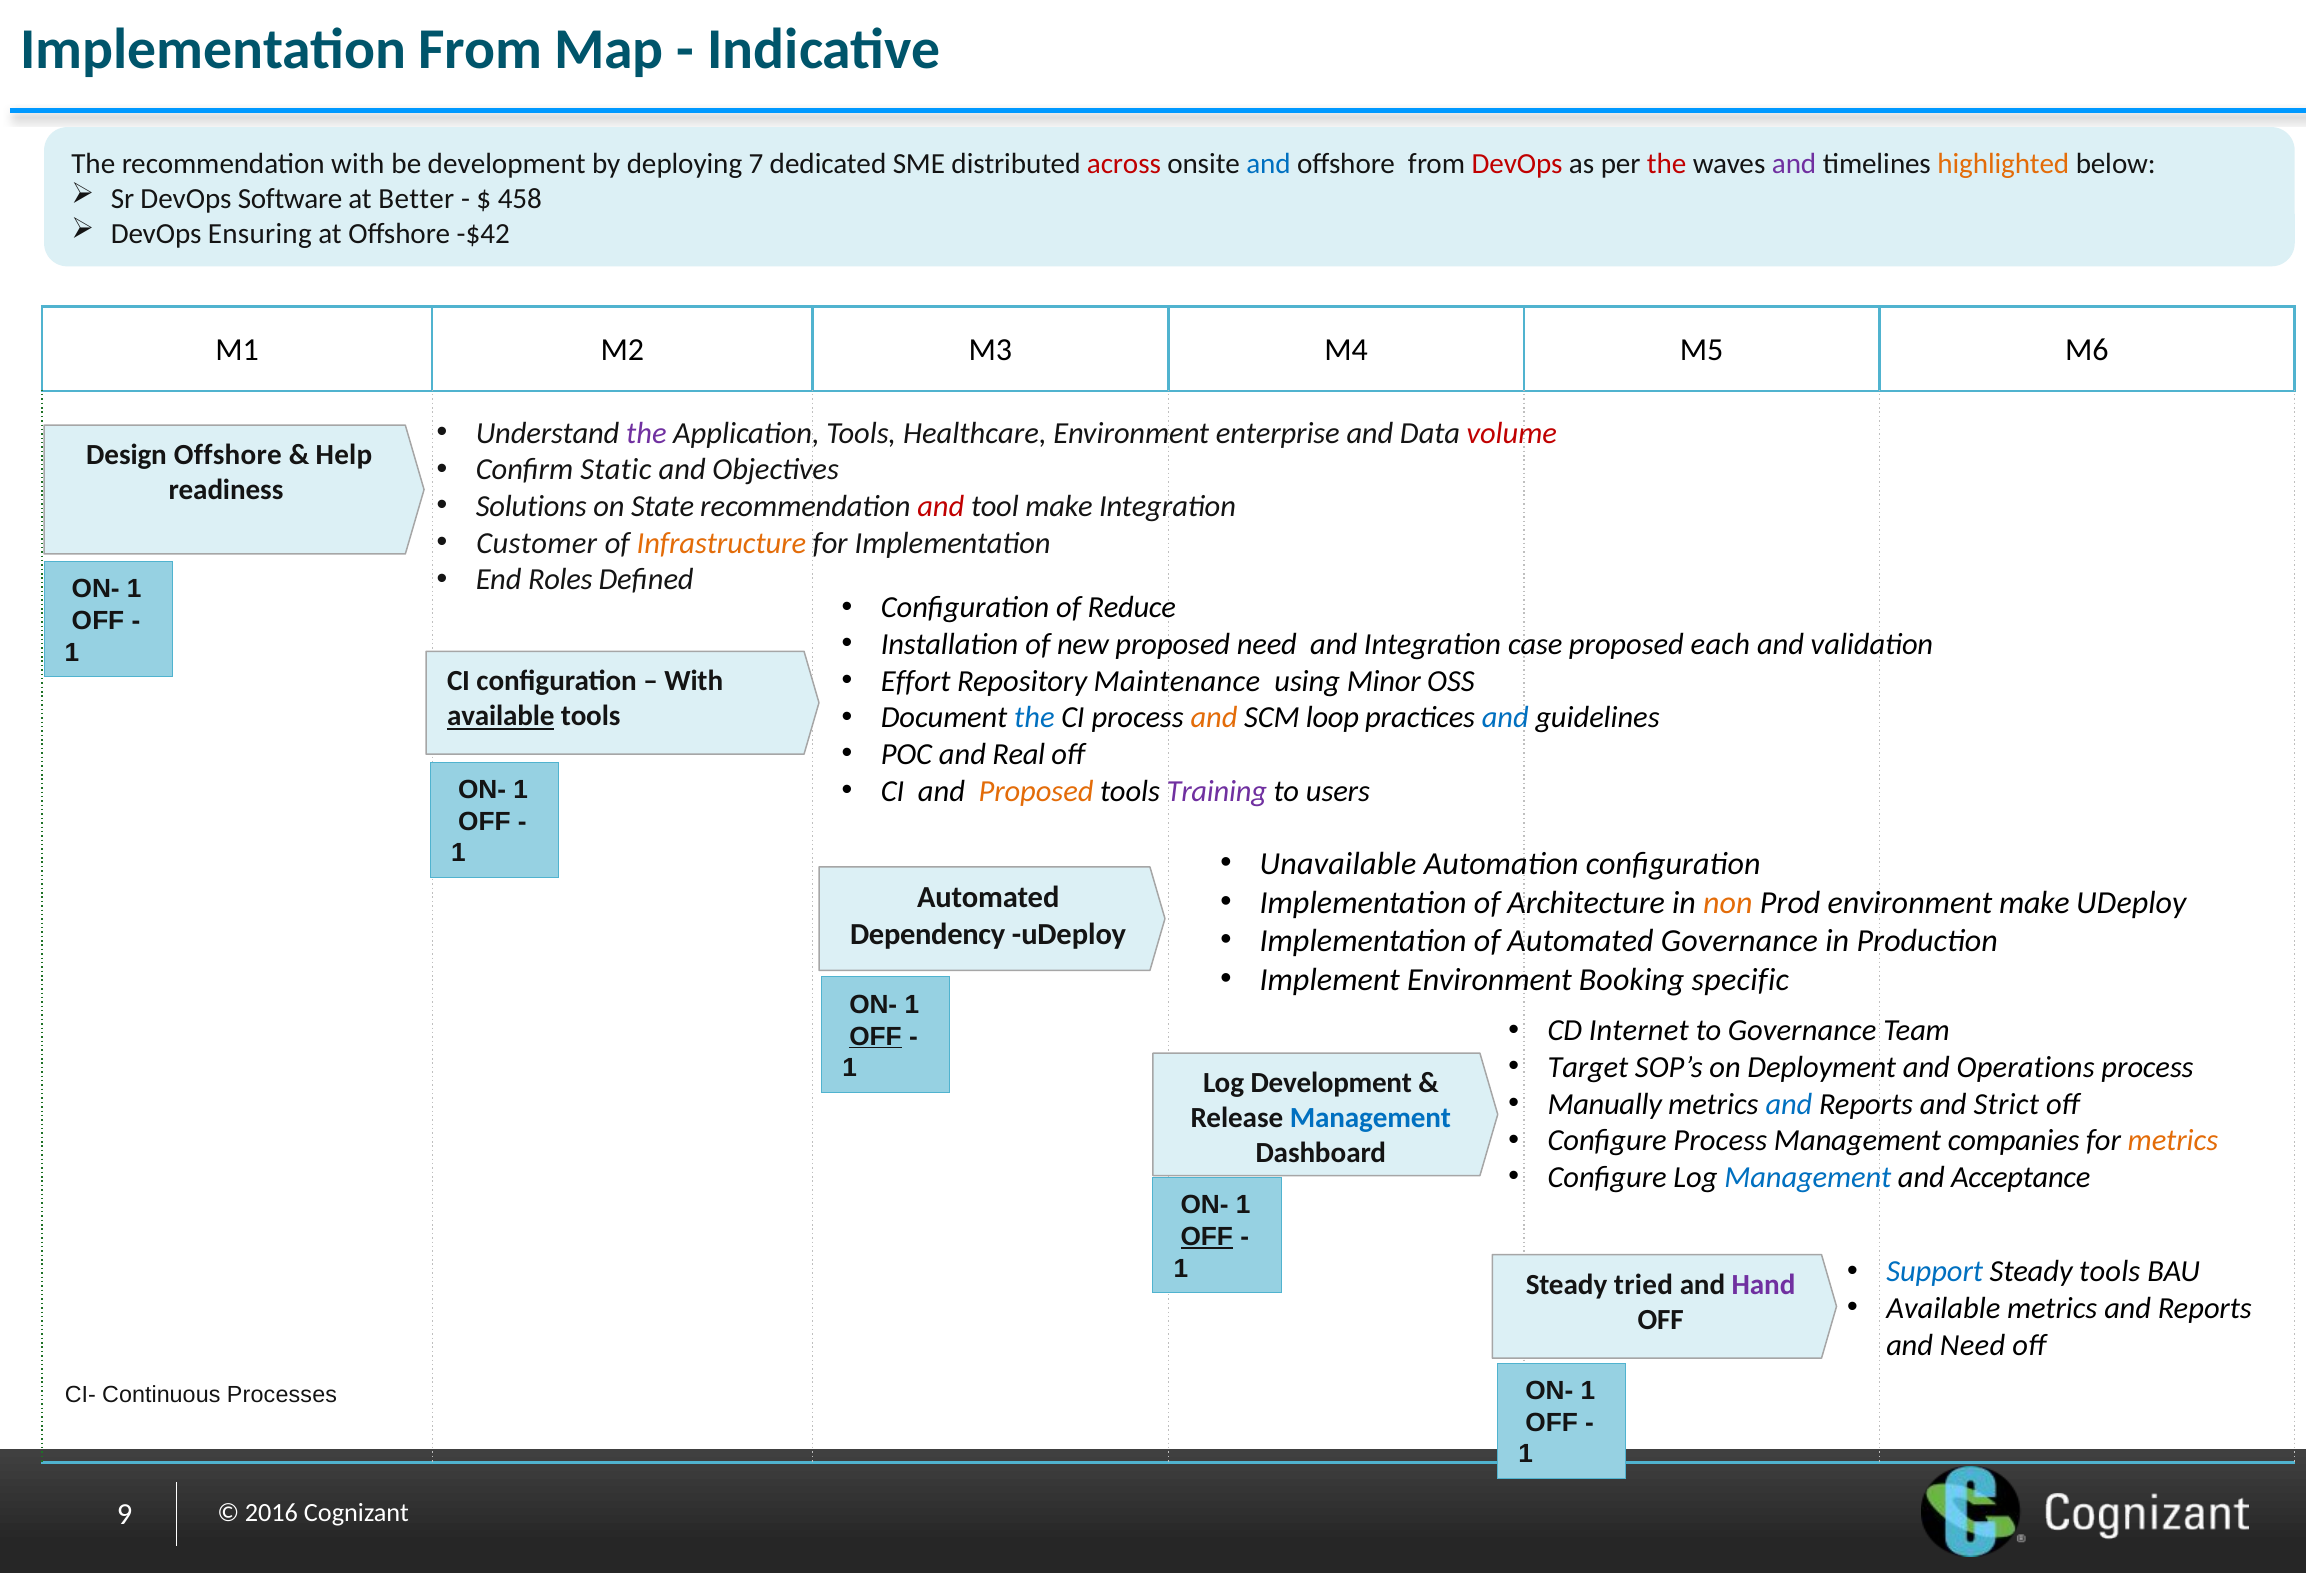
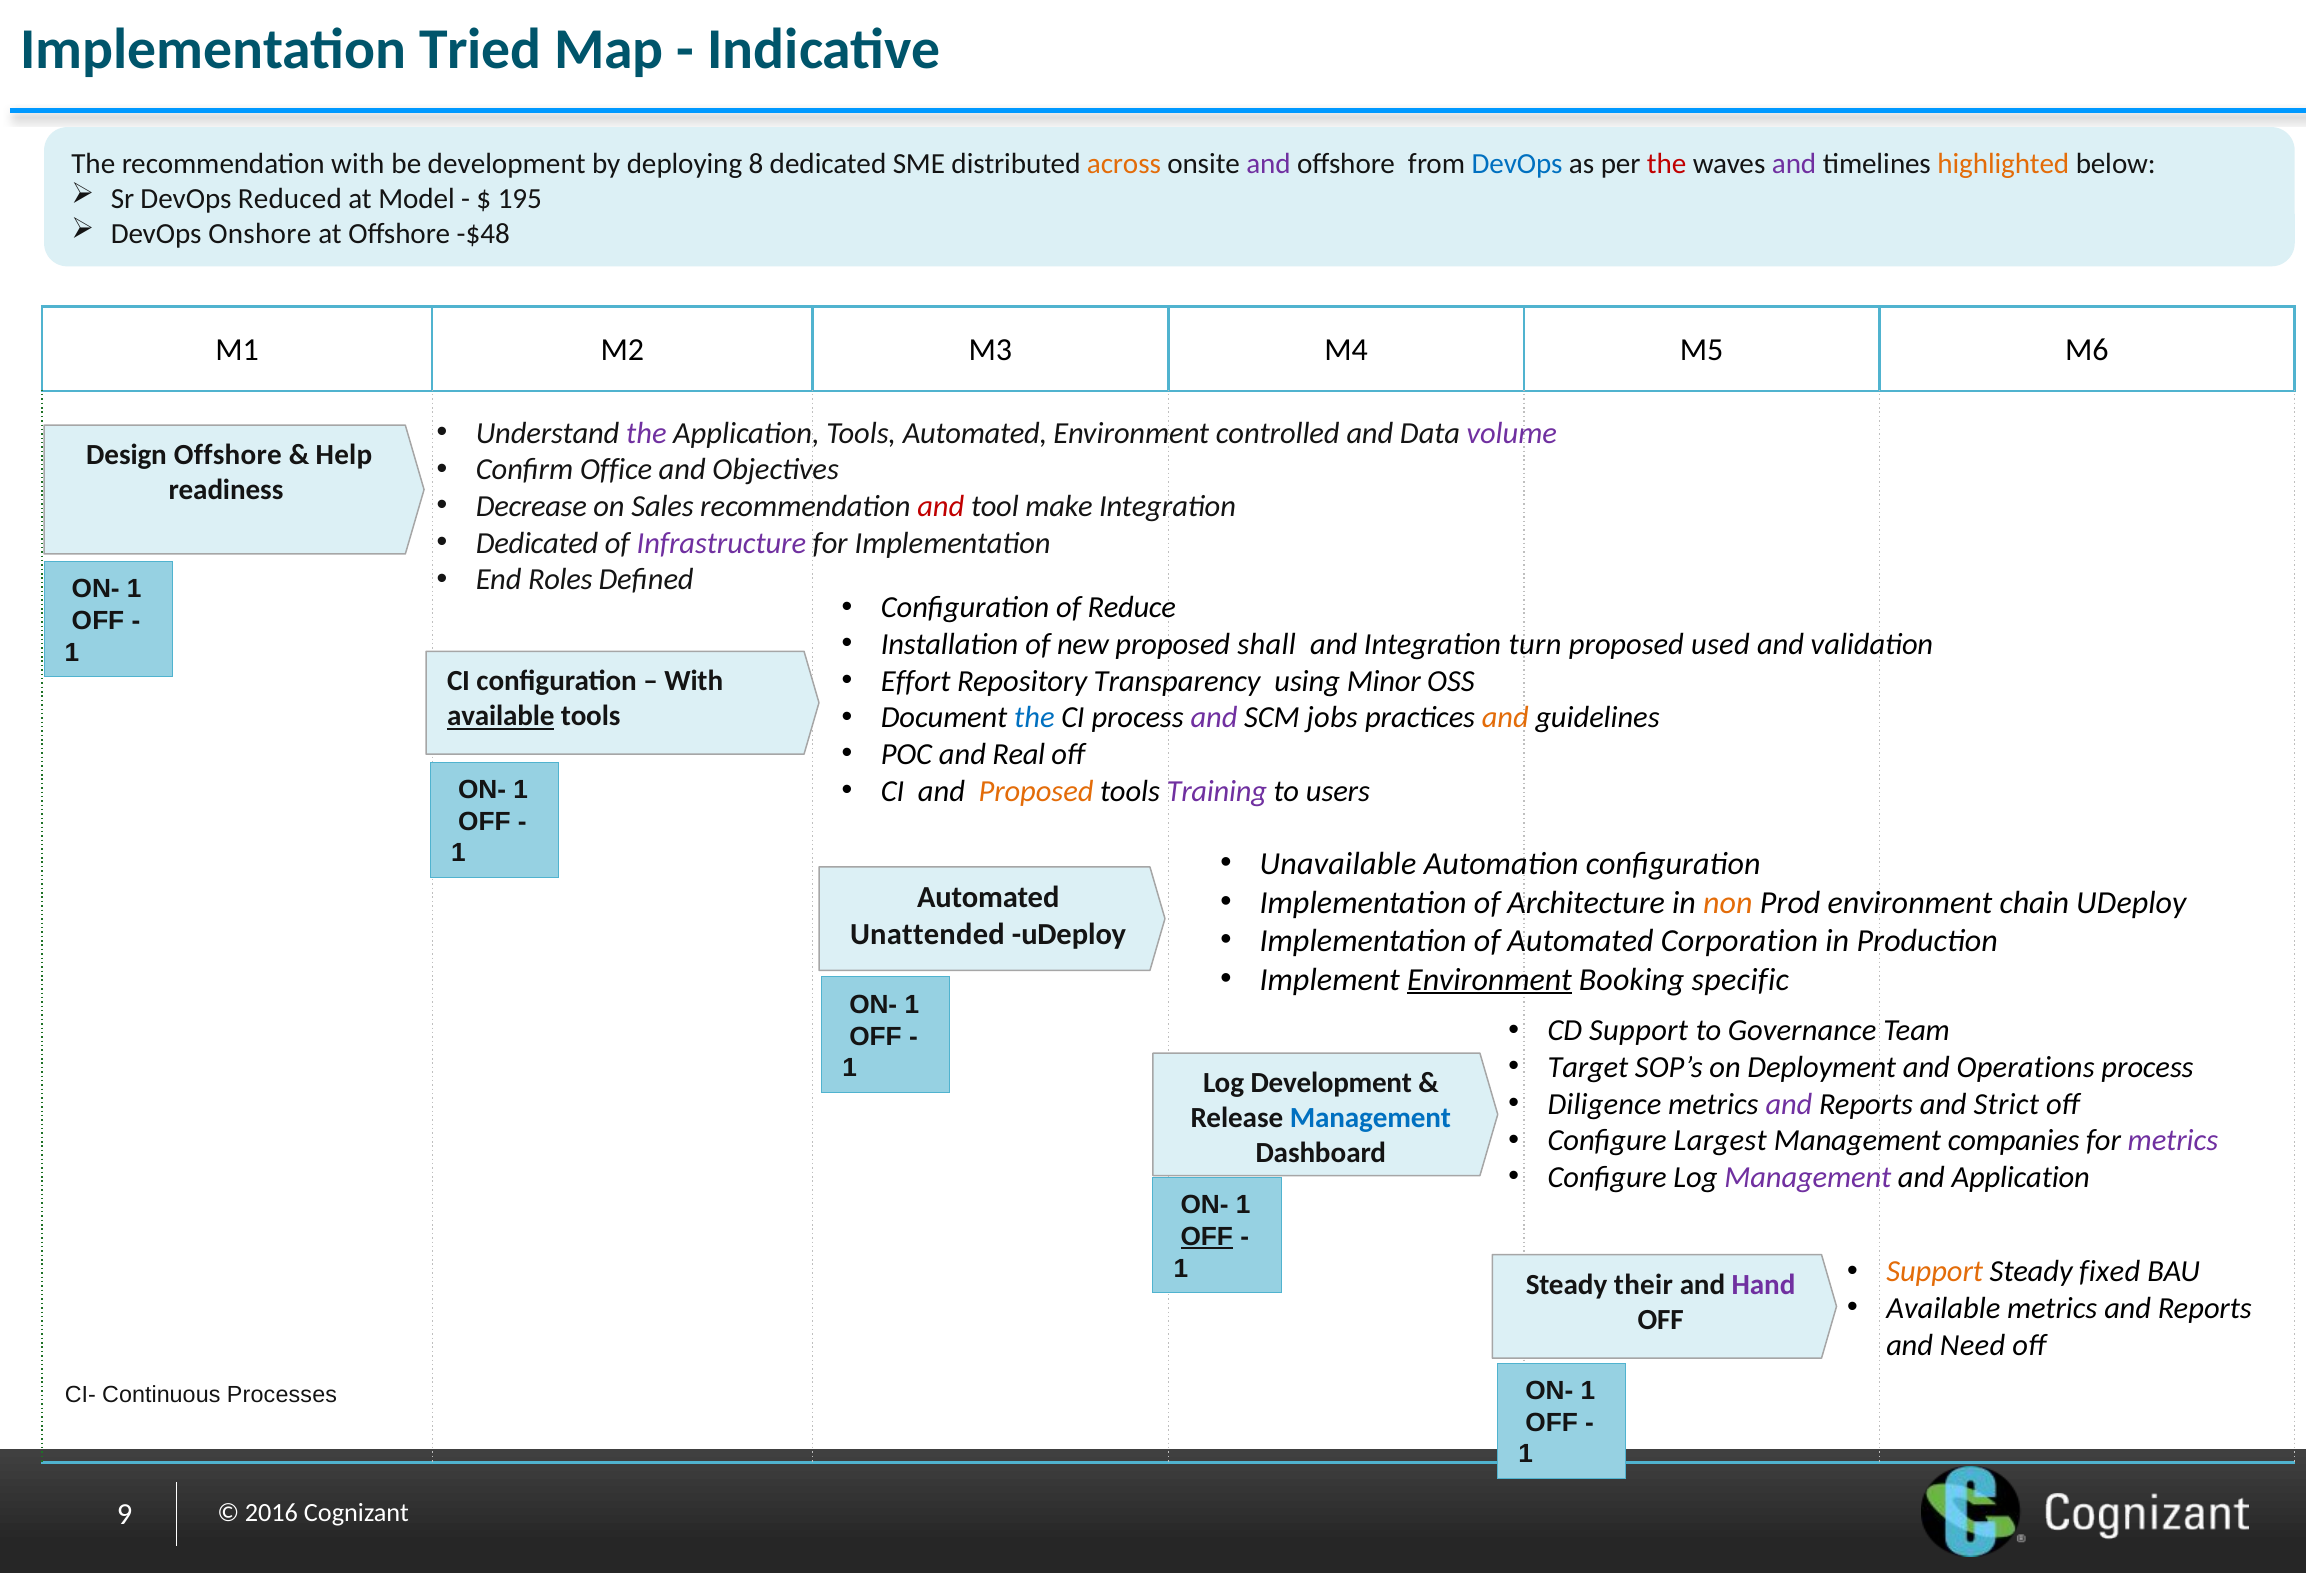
Implementation From: From -> Tried (480, 49)
7: 7 -> 8 (756, 164)
across colour: red -> orange (1124, 164)
and colour: blue -> purple (1268, 164)
DevOps colour: red -> blue (1517, 164)
Software: Software -> Reduced (290, 199)
Better: Better -> Model (417, 199)
458: 458 -> 195 (520, 199)
Ensuring: Ensuring -> Onshore (260, 234)
-$42: -$42 -> -$48 (483, 234)
Tools Healthcare: Healthcare -> Automated (975, 433)
enterprise: enterprise -> controlled (1278, 433)
volume colour: red -> purple (1512, 433)
Static: Static -> Office (616, 470)
Solutions: Solutions -> Decrease (531, 506)
State: State -> Sales (663, 506)
Customer: Customer -> Dedicated (537, 543)
Infrastructure colour: orange -> purple (721, 543)
proposed need: need -> shall (1267, 644)
case: case -> turn (1535, 644)
each: each -> used (1720, 644)
Maintenance: Maintenance -> Transparency (1177, 681)
and colour: orange -> purple (1214, 717)
loop: loop -> jobs (1332, 717)
and colour: blue -> orange (1505, 717)
environment make: make -> chain (2034, 902)
Dependency: Dependency -> Unattended (927, 934)
Automated Governance: Governance -> Corporation (1739, 941)
Environment underline: none -> present (1490, 979)
CD Internet: Internet -> Support (1639, 1030)
OFF underline: present -> none (875, 1036)
Manually: Manually -> Diligence (1605, 1104)
and colour: blue -> purple (1789, 1104)
Configure Process: Process -> Largest (1720, 1140)
metrics colour: orange -> purple (2173, 1140)
Management colour: blue -> purple (1808, 1177)
and Acceptance: Acceptance -> Application (2021, 1177)
Support colour: blue -> orange (1935, 1271)
Steady tools: tools -> fixed (2110, 1271)
tried: tried -> their (1643, 1284)
